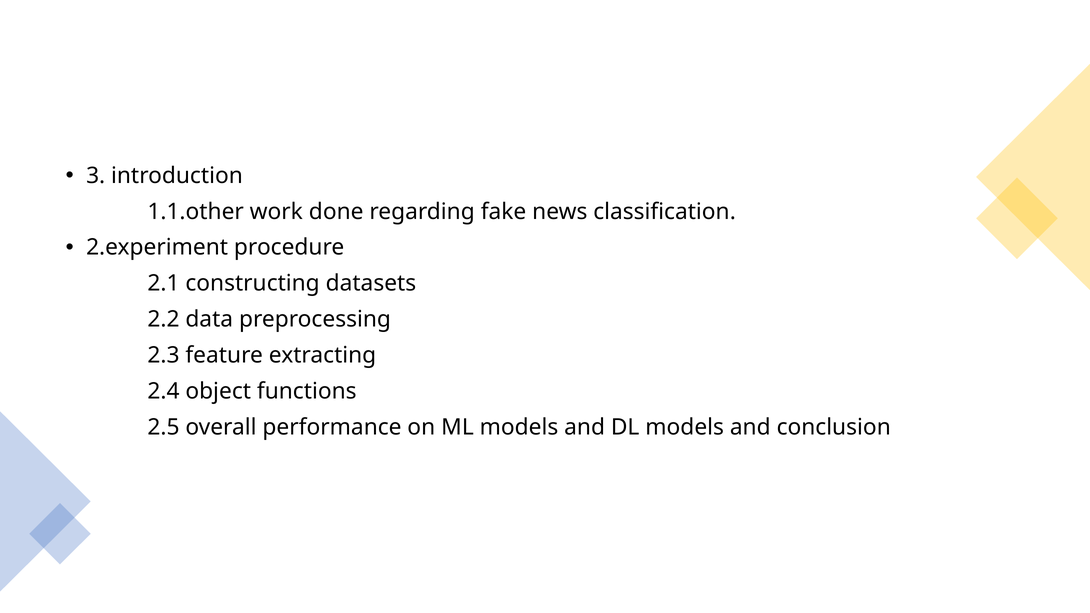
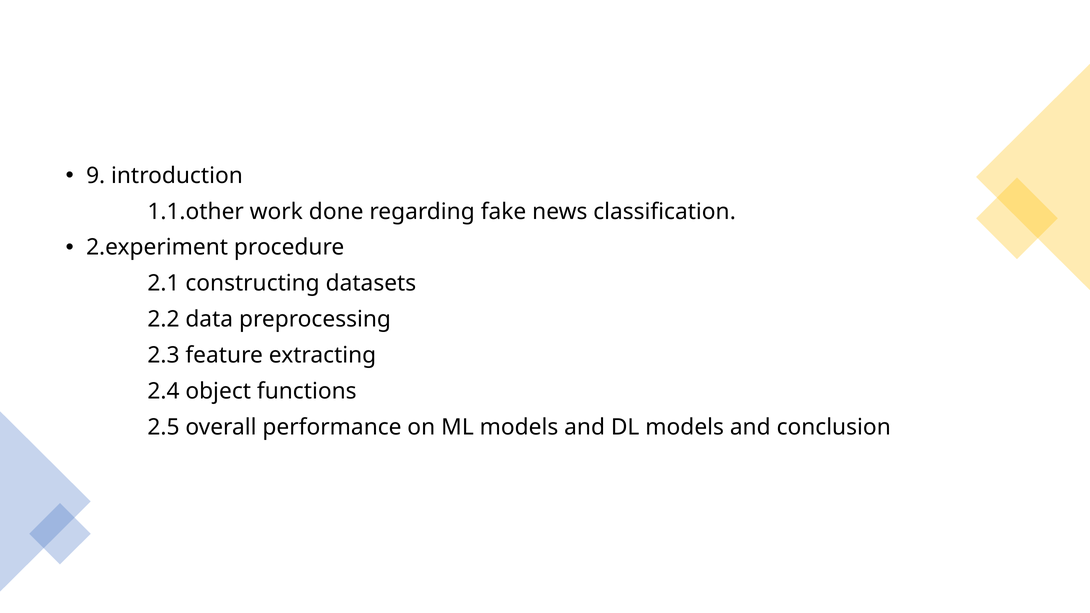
3: 3 -> 9 (96, 176)
